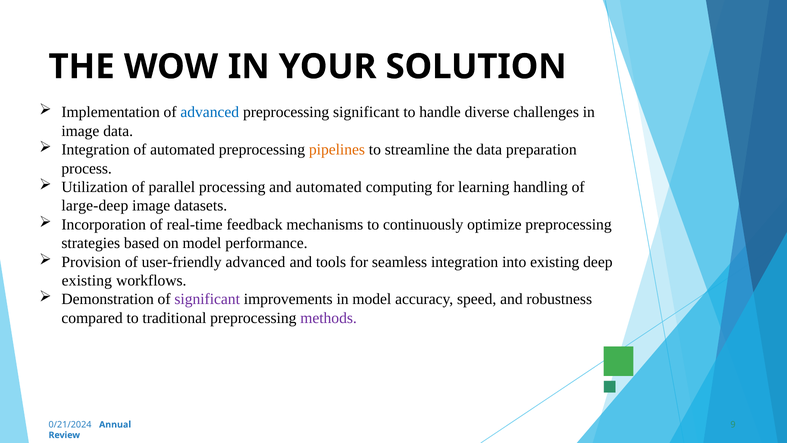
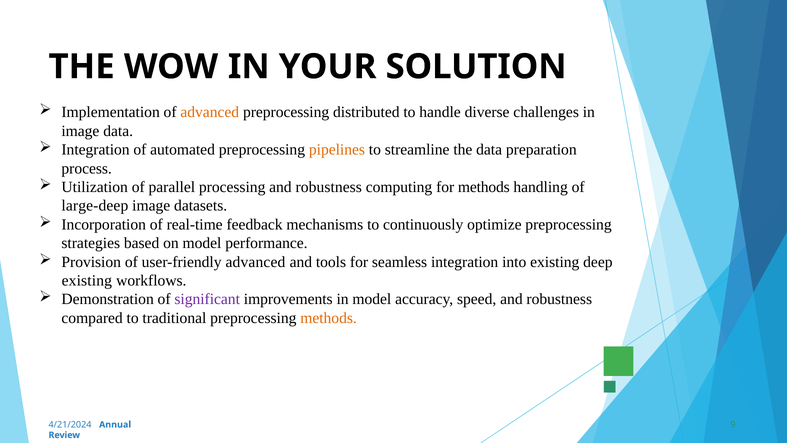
advanced colour: blue -> orange (210, 112)
preprocessing significant: significant -> distributed (366, 112)
processing and automated: automated -> robustness (329, 187)
for learning: learning -> methods (484, 187)
methods colour: purple -> orange (329, 318)
0/21/2024: 0/21/2024 -> 4/21/2024 (70, 424)
